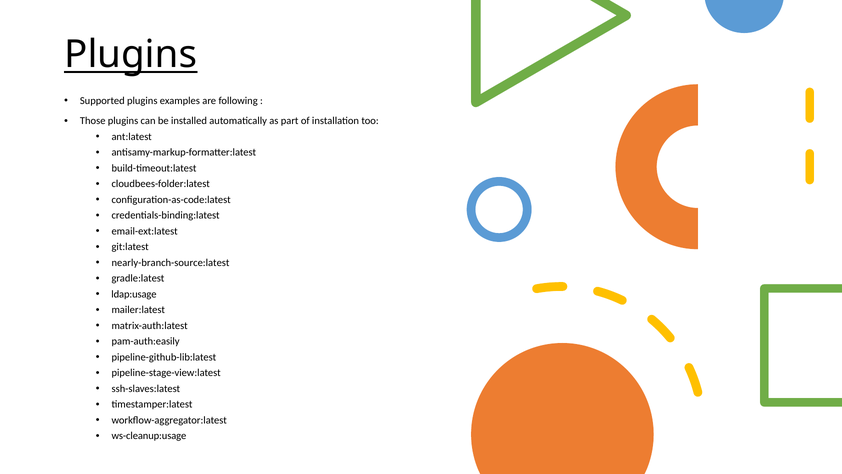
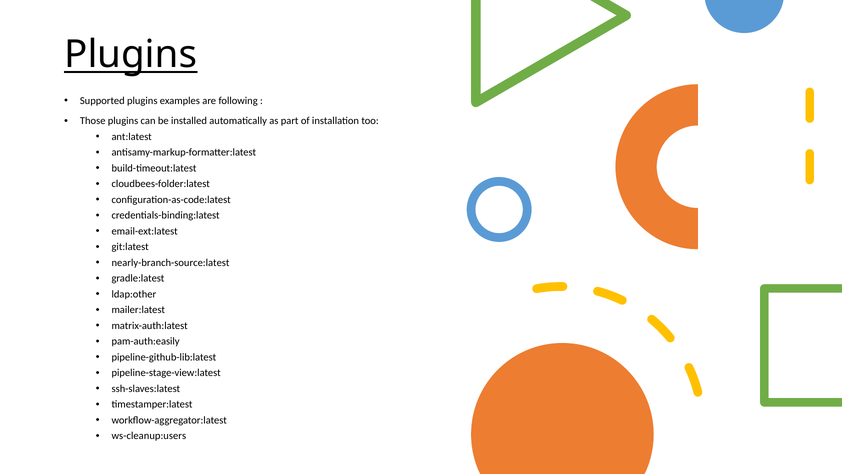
ldap:usage: ldap:usage -> ldap:other (134, 294)
ws-cleanup:usage: ws-cleanup:usage -> ws-cleanup:users (149, 436)
